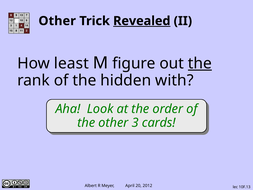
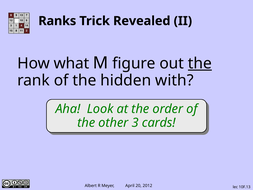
Other: Other -> Ranks (57, 21)
Revealed underline: present -> none (142, 21)
least: least -> what (71, 63)
